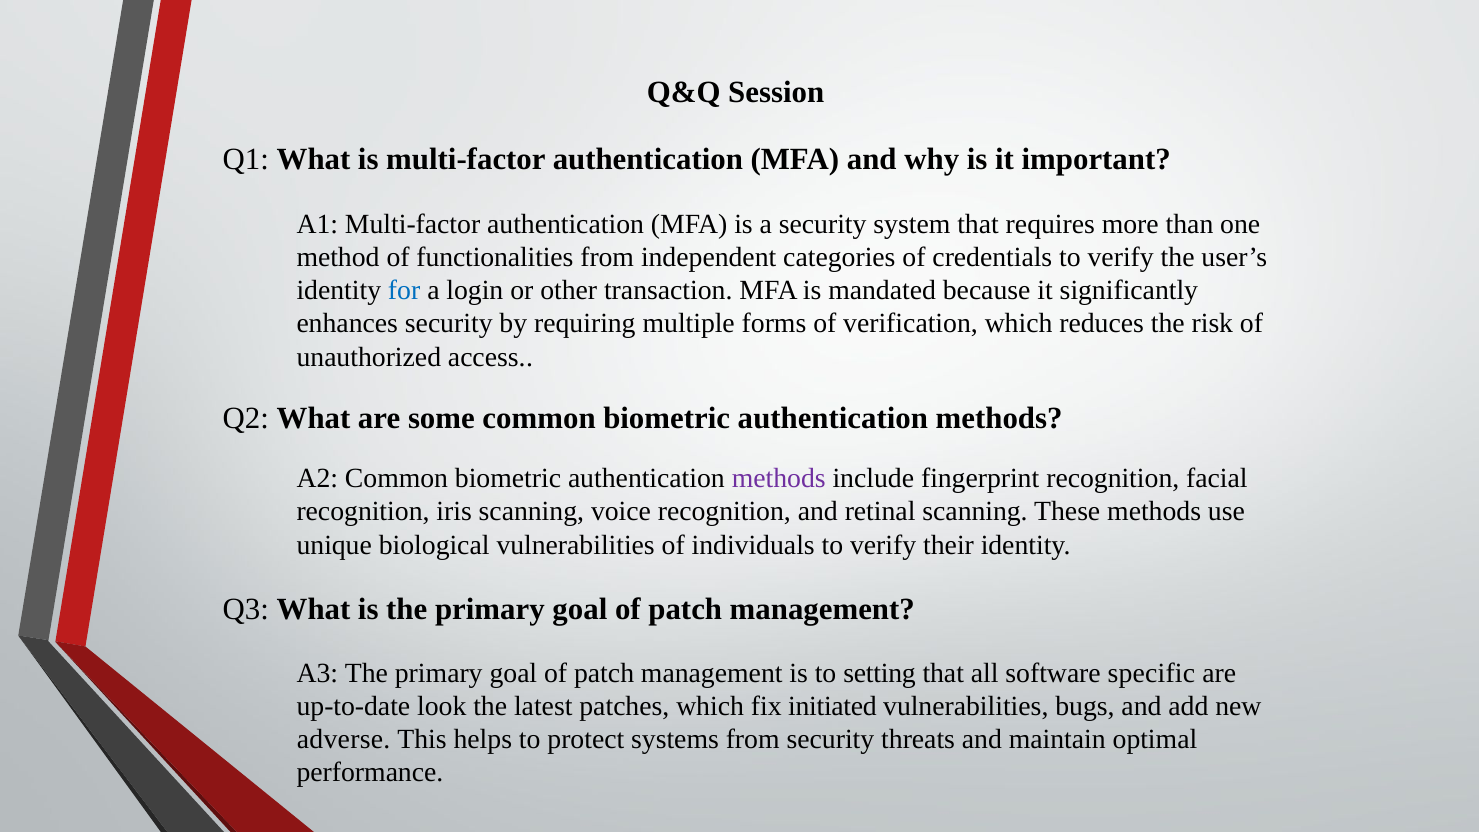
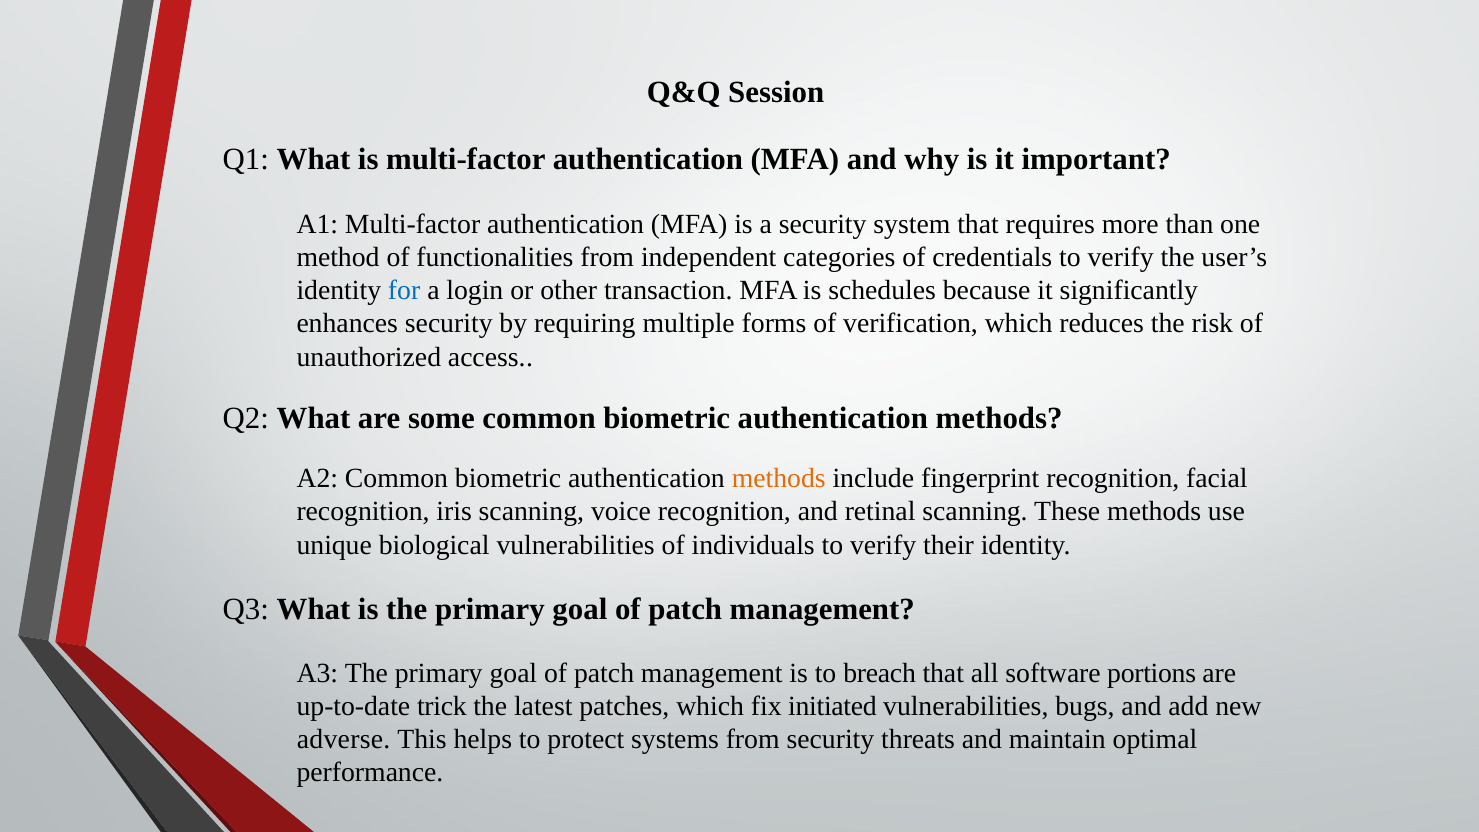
mandated: mandated -> schedules (882, 290)
methods colour: purple -> orange (779, 478)
setting: setting -> breach (880, 673)
specific: specific -> portions (1152, 673)
look: look -> trick (442, 706)
